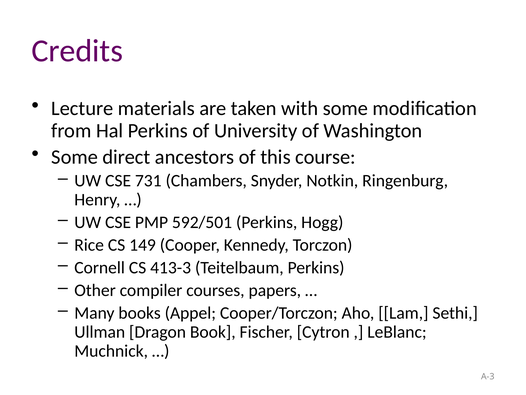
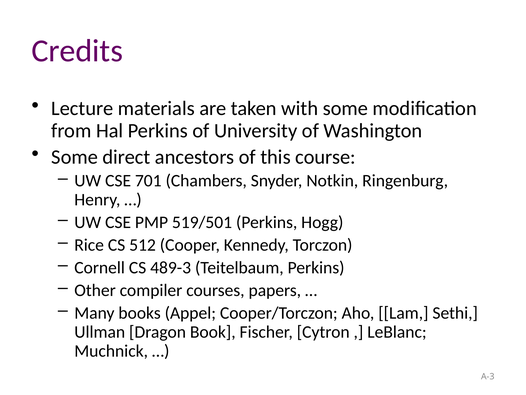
731: 731 -> 701 (148, 181)
592/501: 592/501 -> 519/501 (202, 222)
149: 149 -> 512 (143, 245)
413-3: 413-3 -> 489-3 (171, 267)
